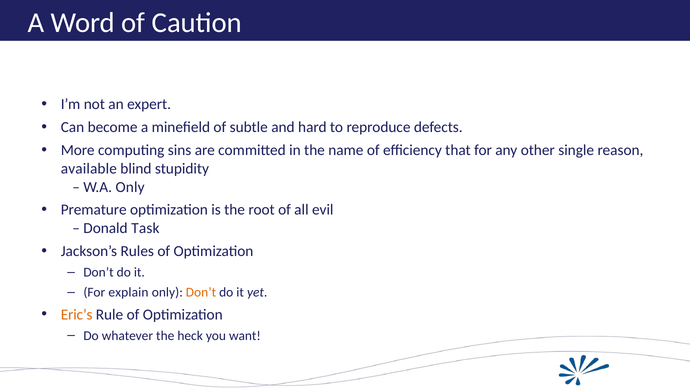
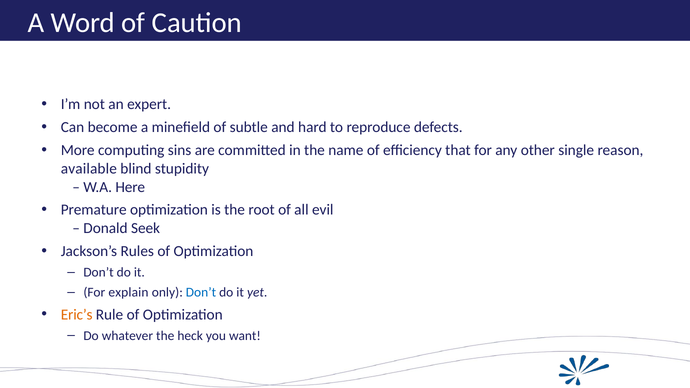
W.A Only: Only -> Here (130, 187)
Task: Task -> Seek (146, 228)
Don’t colour: orange -> blue (201, 293)
